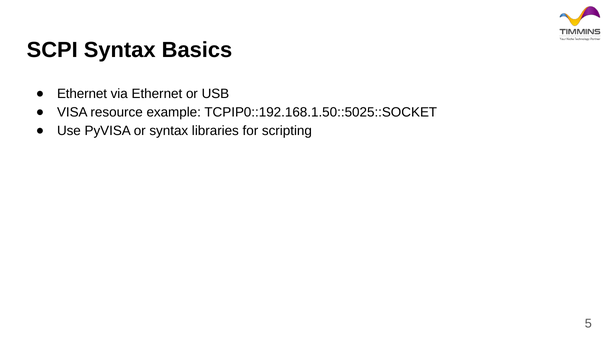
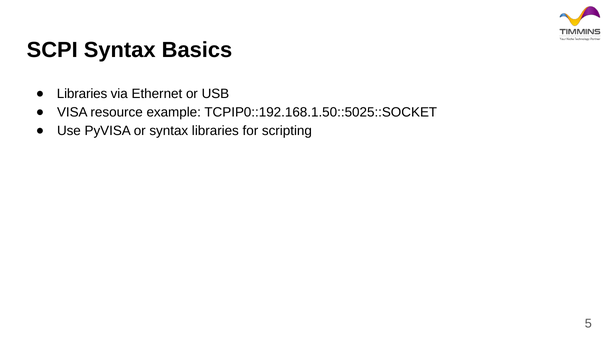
Ethernet: Ethernet -> Libraries (82, 94)
